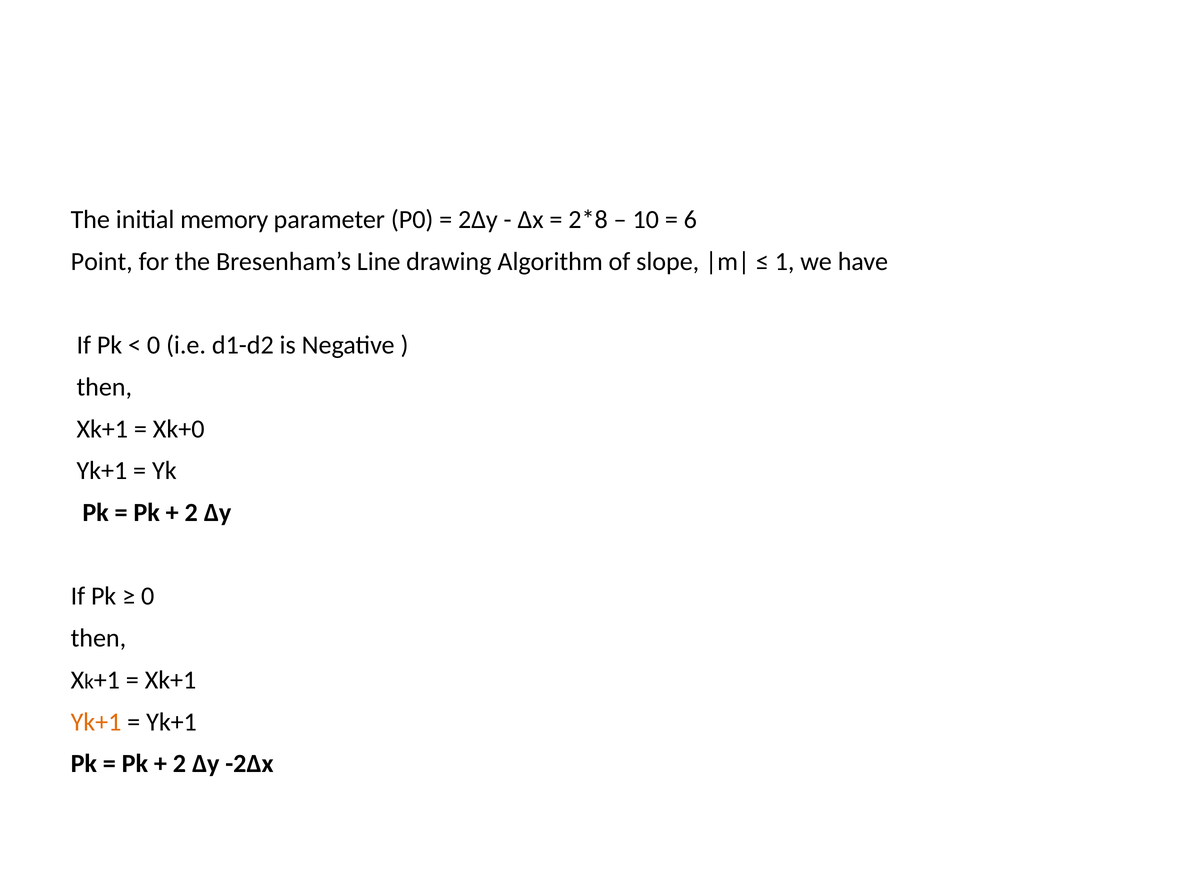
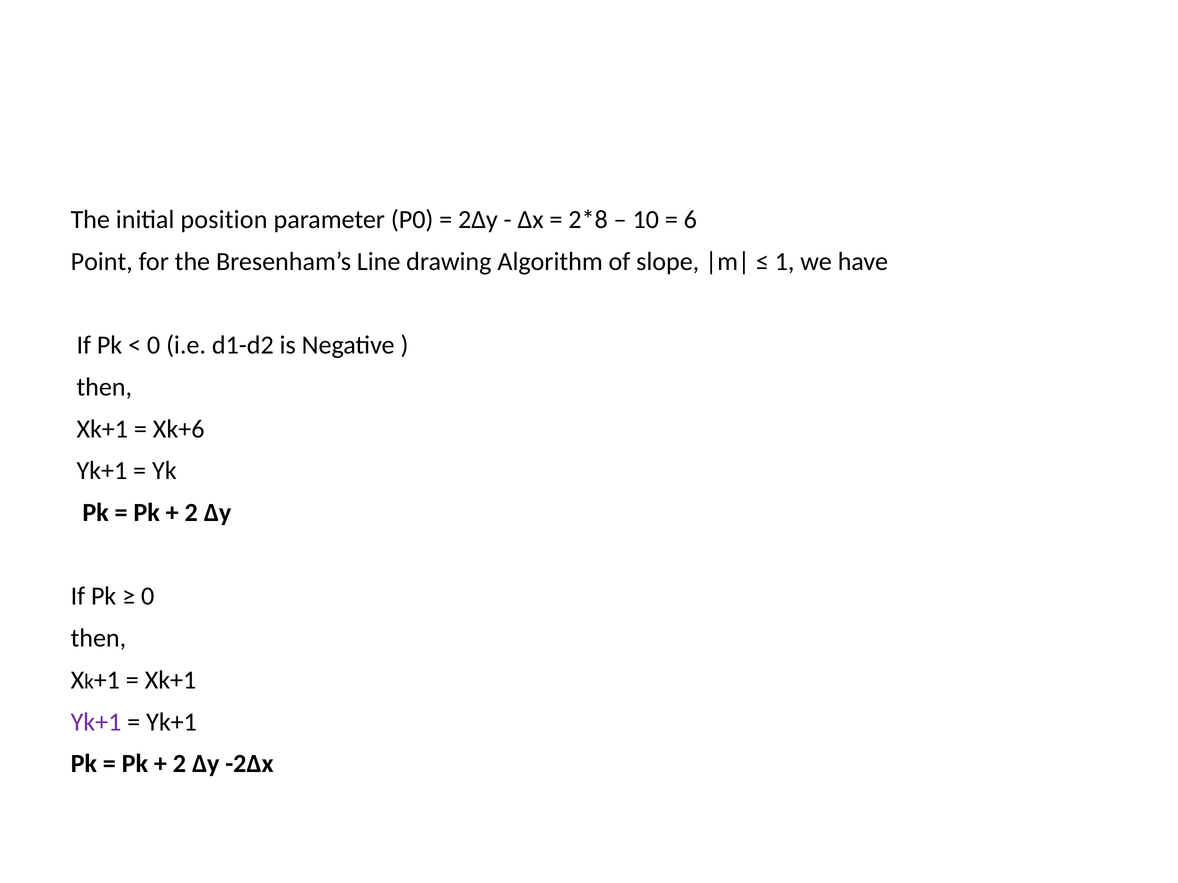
memory: memory -> position (224, 220)
Xk+0: Xk+0 -> Xk+6 (179, 429)
Yk+1 colour: orange -> purple (96, 722)
